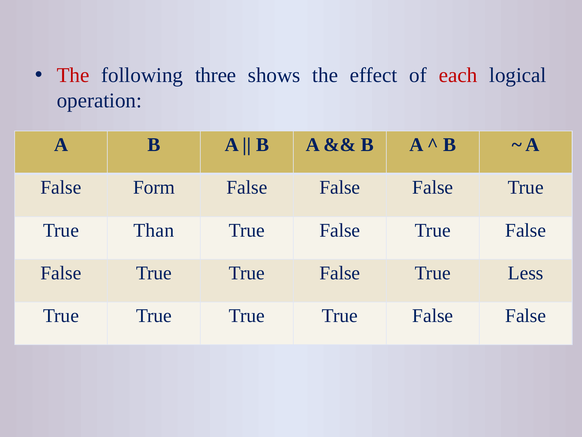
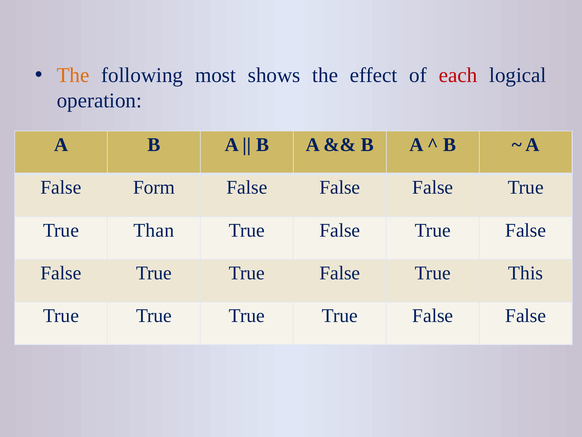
The colour: red -> orange (73, 75)
three: three -> most (215, 75)
Less: Less -> This (526, 273)
